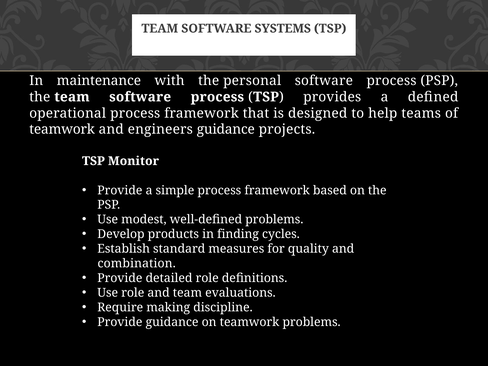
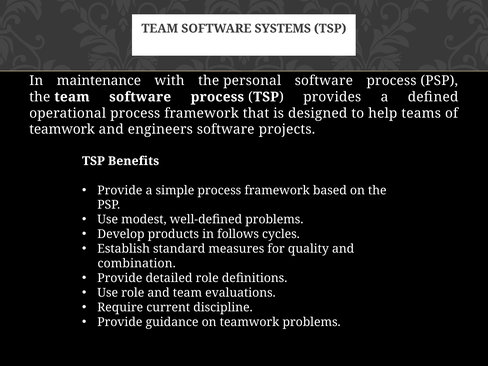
engineers guidance: guidance -> software (226, 129)
Monitor: Monitor -> Benefits (134, 161)
finding: finding -> follows (238, 234)
making: making -> current (168, 307)
